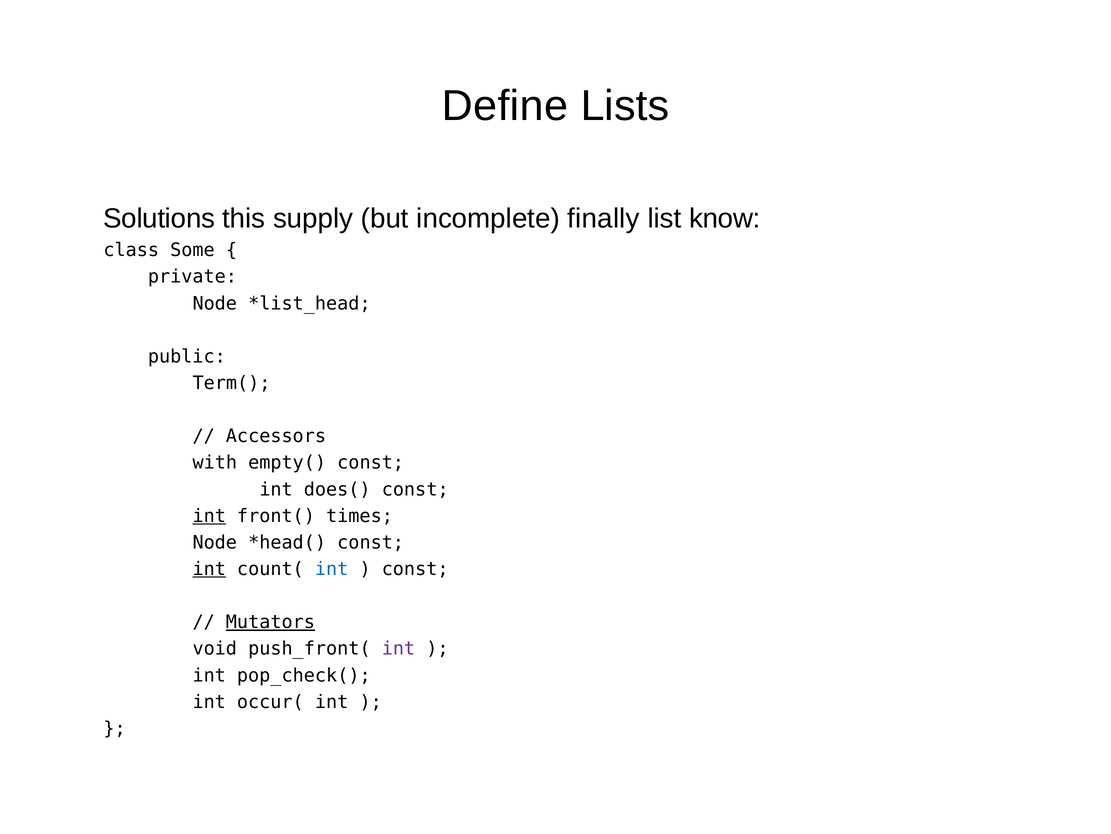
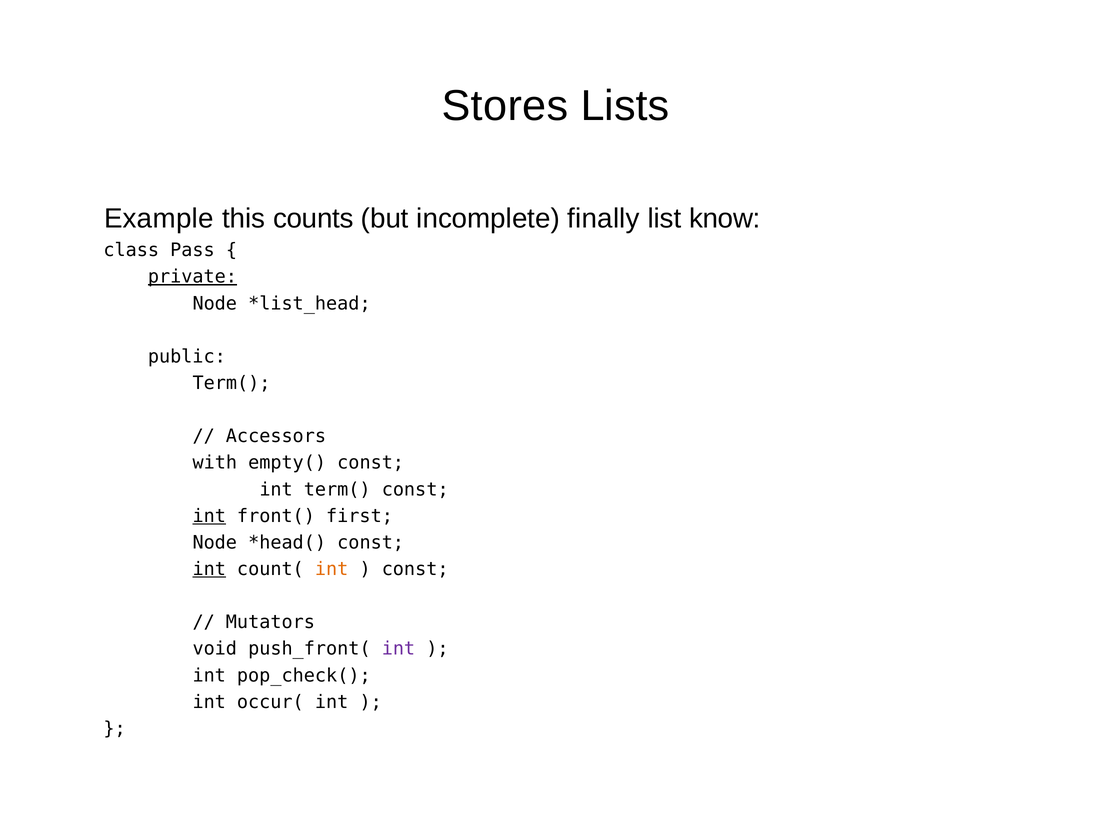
Define: Define -> Stores (505, 106)
Solutions: Solutions -> Example (159, 219)
supply: supply -> counts (313, 219)
Some: Some -> Pass (192, 250)
private underline: none -> present (192, 277)
int does(: does( -> term( (337, 489)
times: times -> first (359, 516)
int colour: blue -> orange (332, 569)
Mutators underline: present -> none (270, 622)
